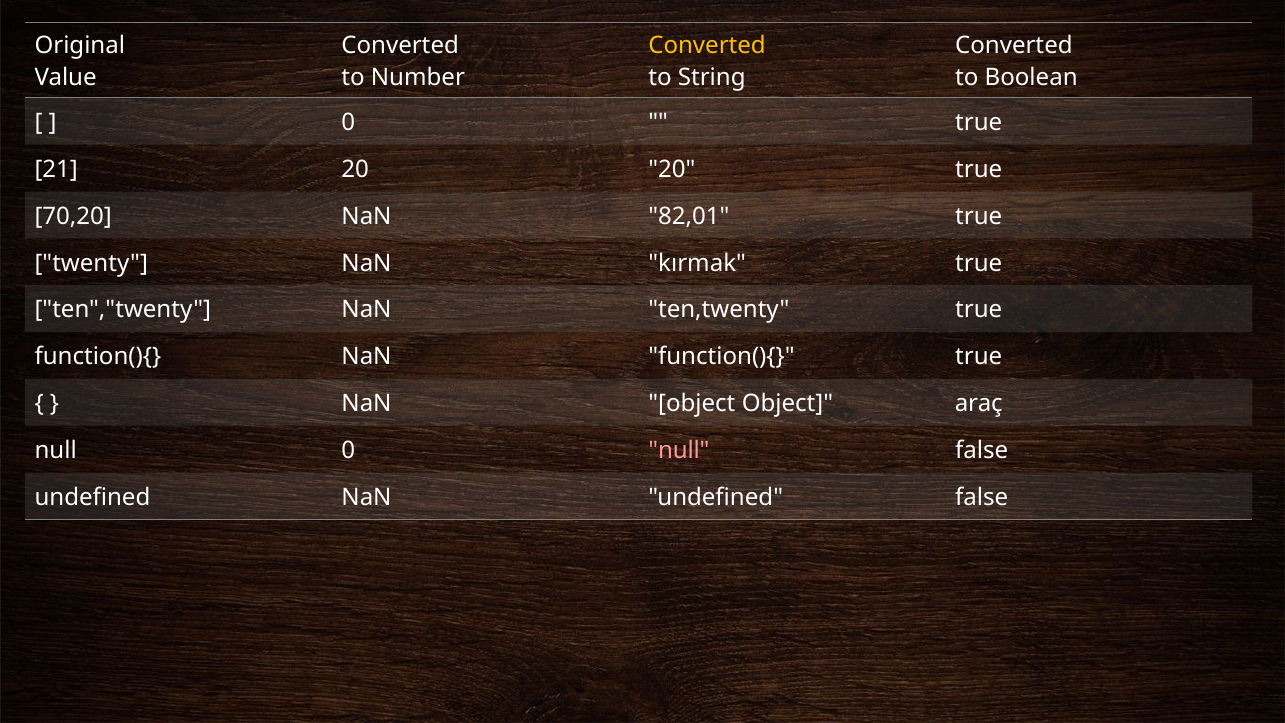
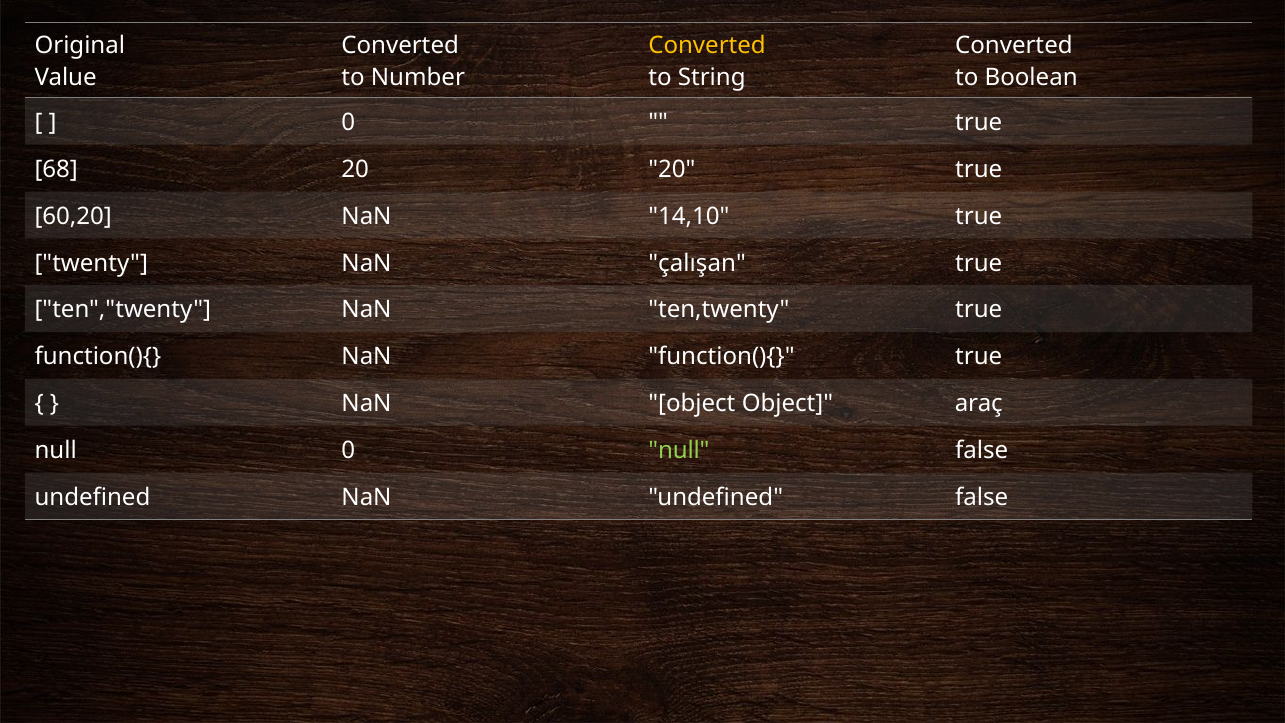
21: 21 -> 68 (56, 169)
70,20: 70,20 -> 60,20 (73, 216)
82,01: 82,01 -> 14,10 (689, 216)
kırmak: kırmak -> çalışan (697, 263)
null colour: pink -> light green (679, 450)
